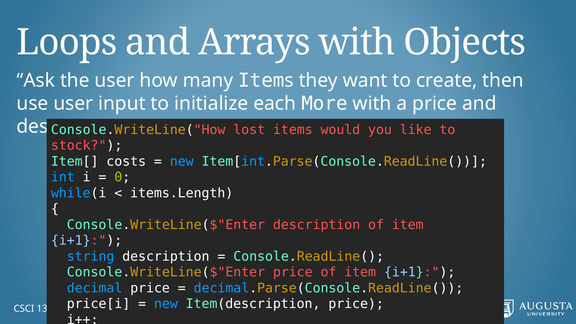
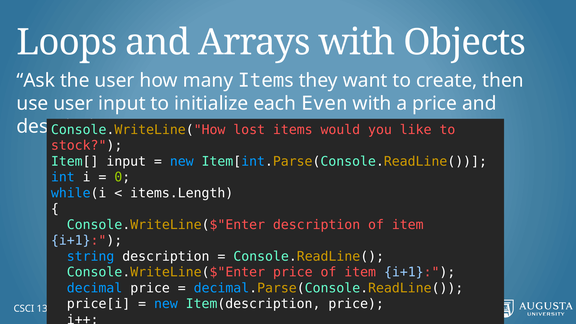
More: More -> Even (325, 104)
Item[ costs: costs -> input (126, 161)
